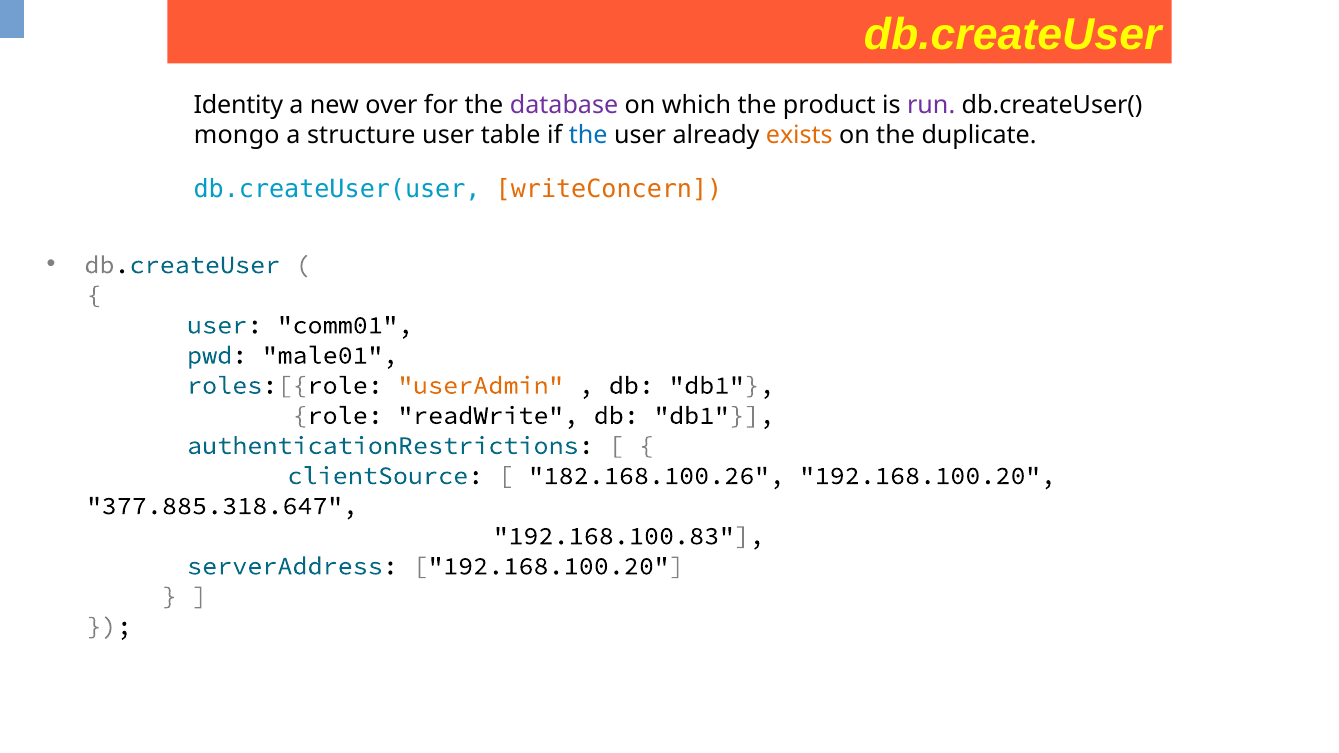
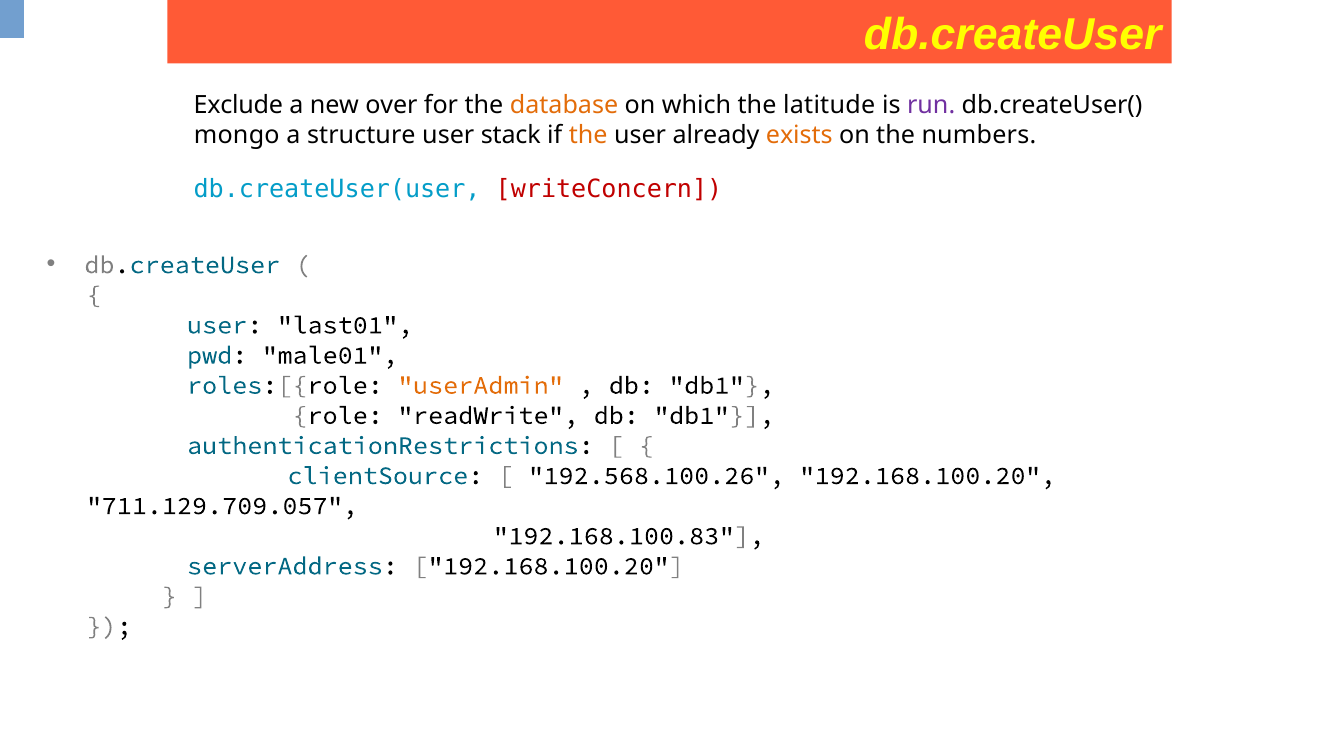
Identity: Identity -> Exclude (238, 105)
database colour: purple -> orange (564, 105)
product: product -> latitude (829, 105)
table: table -> stack (511, 136)
the colour: blue -> orange (588, 136)
duplicate: duplicate -> numbers (979, 136)
writeConcern colour: orange -> red (609, 189)
comm01: comm01 -> last01 (345, 325)
182.168.100.26: 182.168.100.26 -> 192.568.100.26 (657, 476)
377.885.318.647: 377.885.318.647 -> 711.129.709.057 (222, 506)
